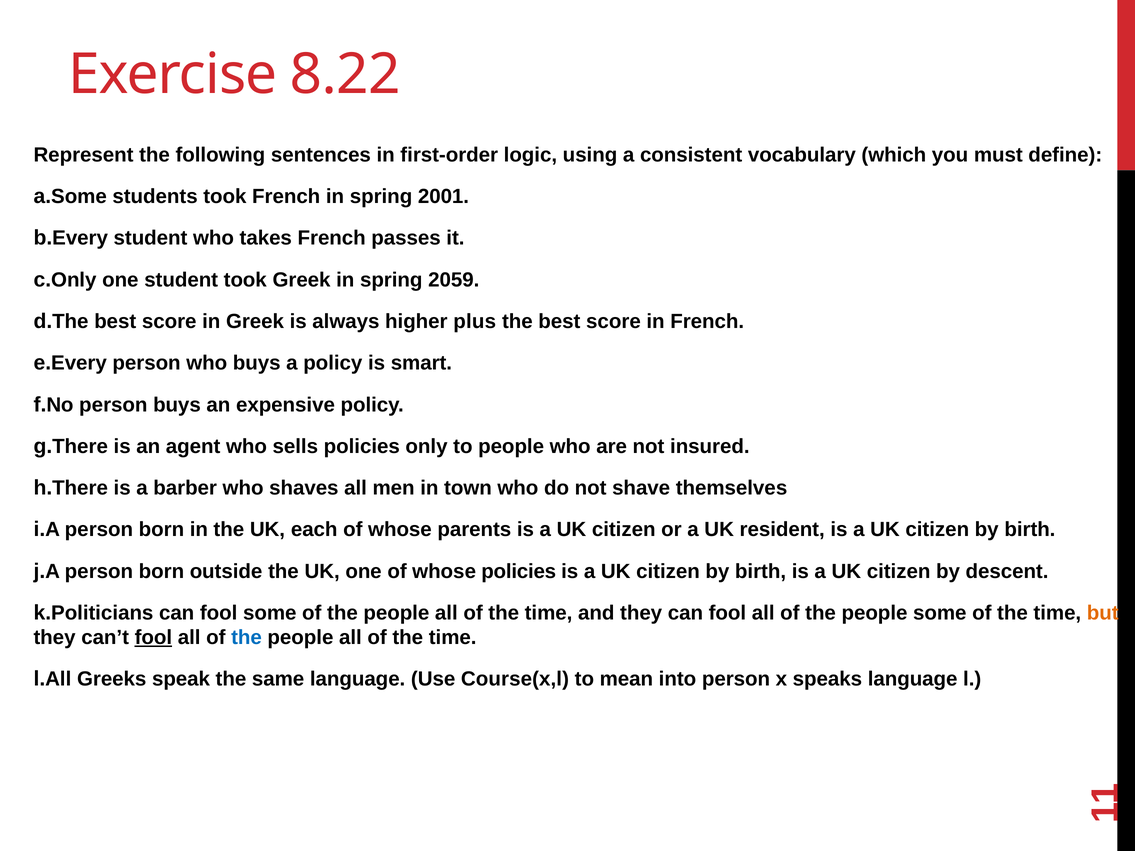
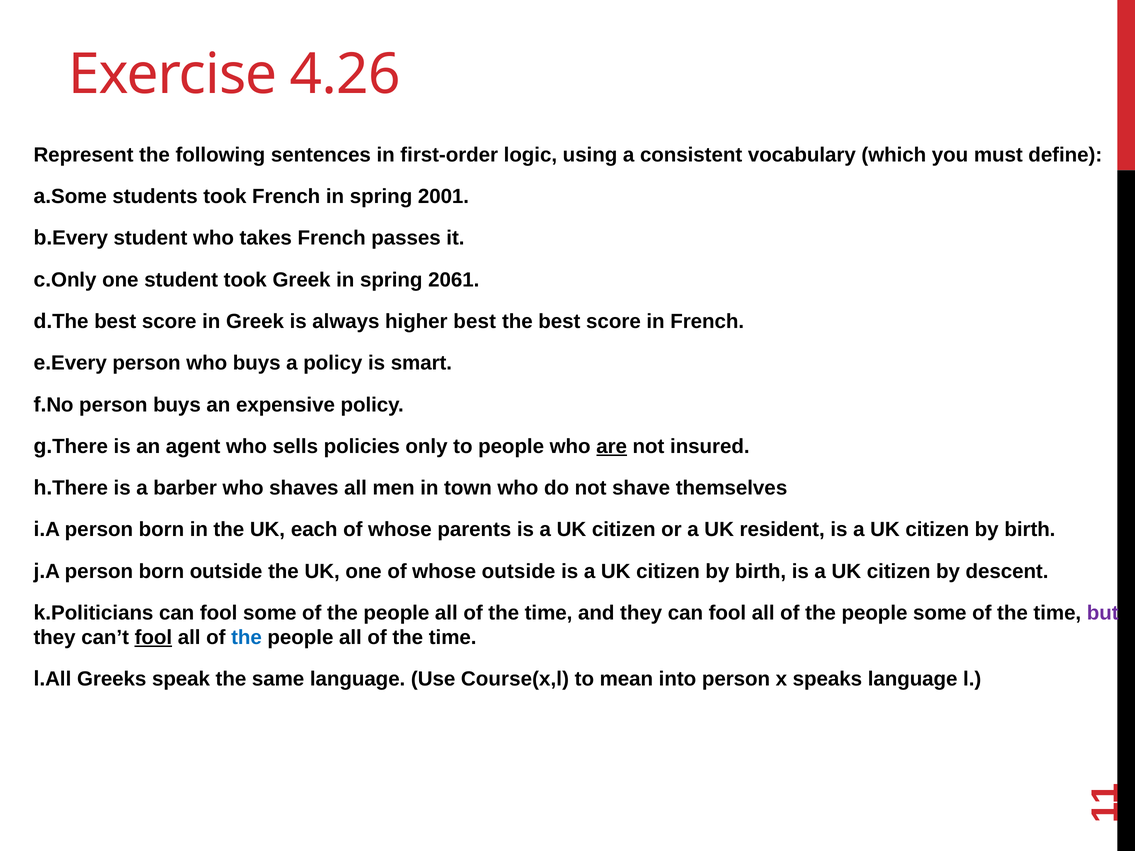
8.22: 8.22 -> 4.26 (345, 74)
2059: 2059 -> 2061 (454, 280)
higher plus: plus -> best (475, 322)
are underline: none -> present (612, 447)
whose policies: policies -> outside (519, 571)
but colour: orange -> purple (1103, 613)
